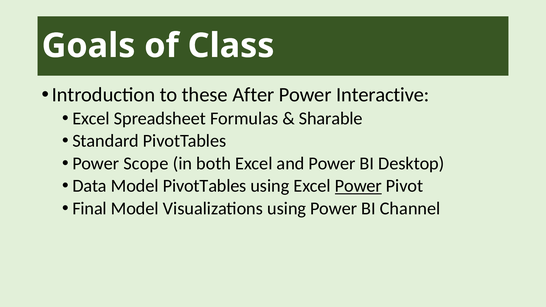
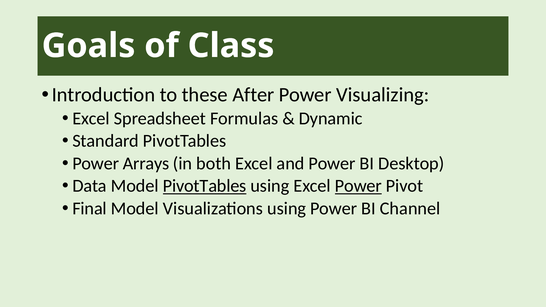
Interactive: Interactive -> Visualizing (383, 95)
Sharable: Sharable -> Dynamic (331, 118)
Scope: Scope -> Arrays (146, 163)
PivotTables underline: none -> present (205, 186)
